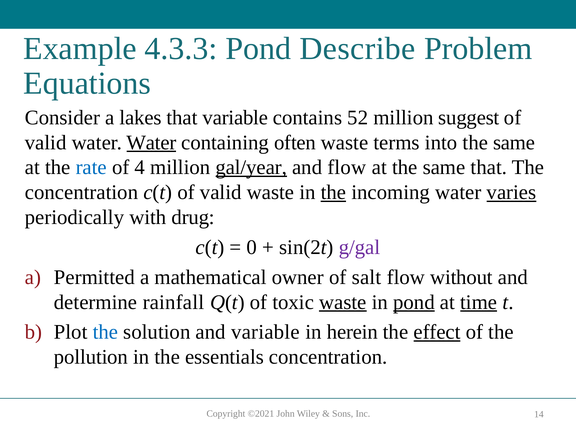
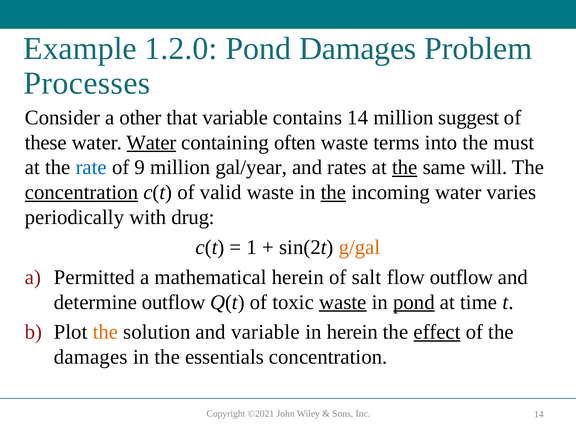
4.3.3: 4.3.3 -> 1.2.0 (181, 49)
Pond Describe: Describe -> Damages (358, 49)
Equations: Equations -> Processes (87, 83)
lakes: lakes -> other (141, 118)
contains 52: 52 -> 14 (358, 118)
valid: valid -> these (46, 143)
into the same: same -> must (514, 143)
4: 4 -> 9 (140, 167)
gal/year underline: present -> none (251, 167)
and flow: flow -> rates (347, 167)
the underline: none -> present (405, 167)
same that: that -> will (489, 167)
concentration underline: none -> present (81, 192)
varies underline: present -> none (511, 192)
0: 0 -> 1 (252, 247)
g/gal colour: purple -> orange (360, 247)
mathematical owner: owner -> herein (298, 277)
flow without: without -> outflow (462, 277)
determine rainfall: rainfall -> outflow (174, 302)
time underline: present -> none (479, 302)
the colour: blue -> orange (105, 332)
pollution: pollution -> damages (91, 357)
